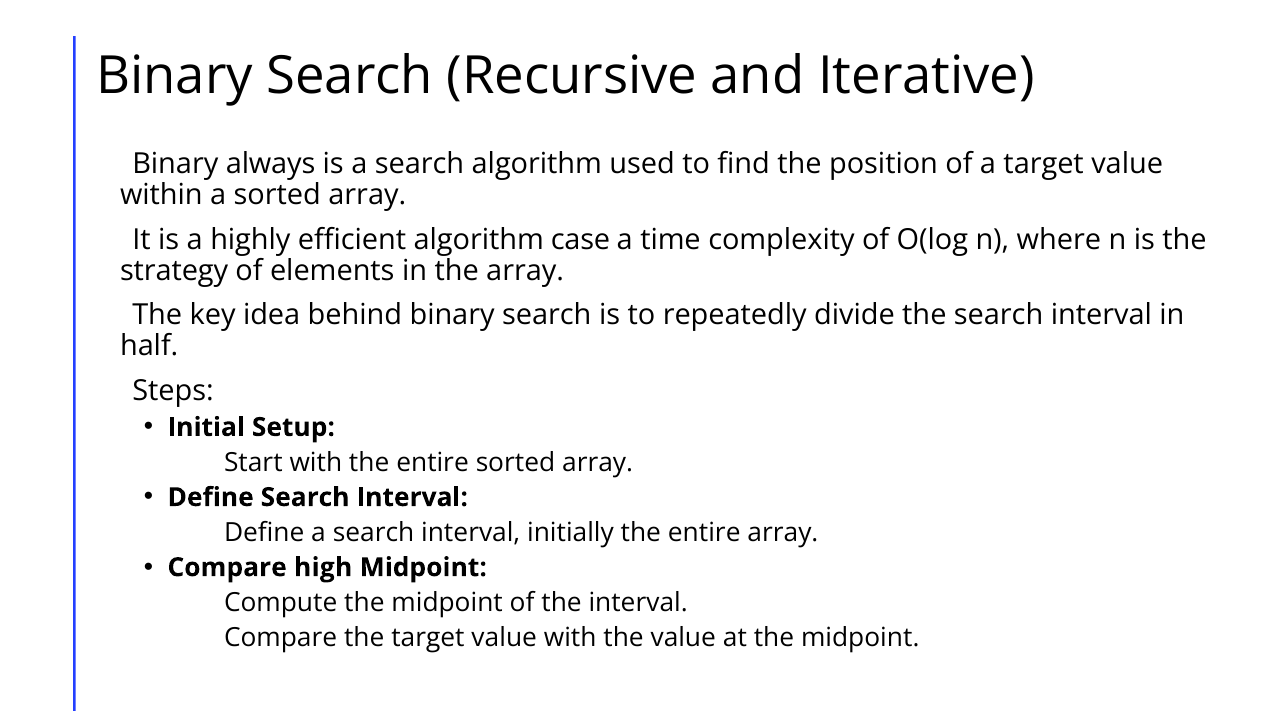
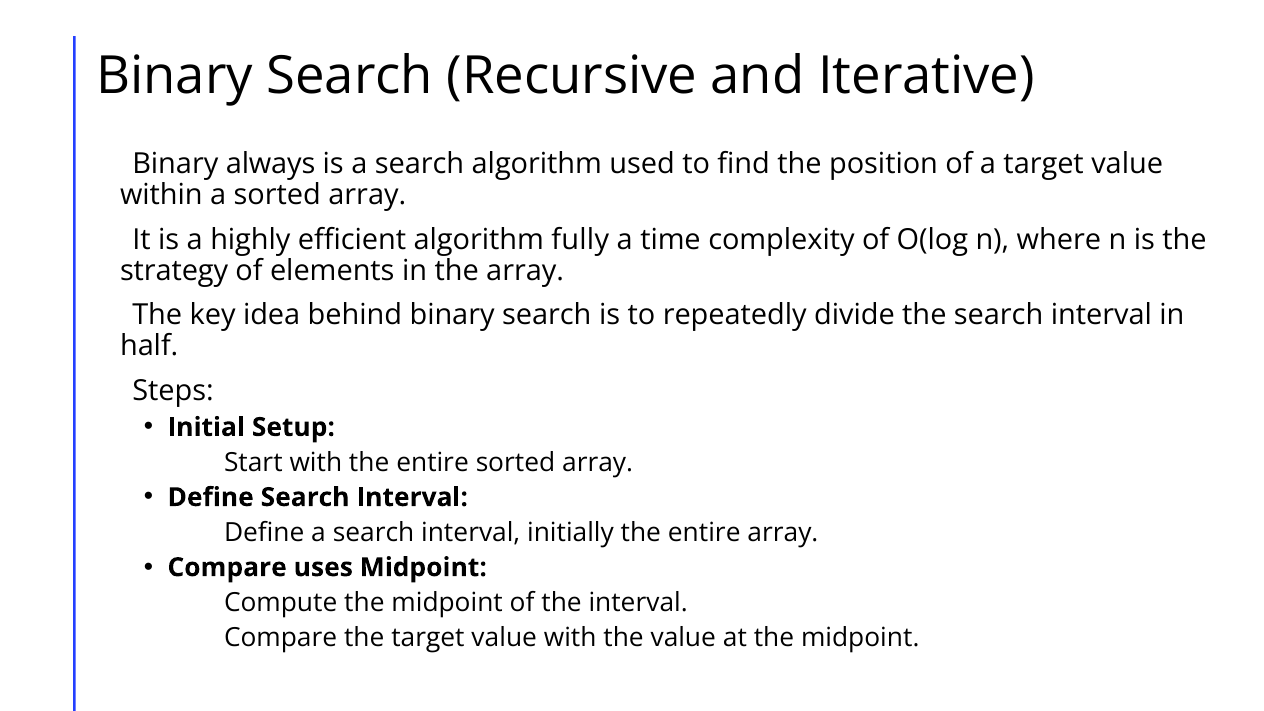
case: case -> fully (580, 239)
high: high -> uses (323, 567)
